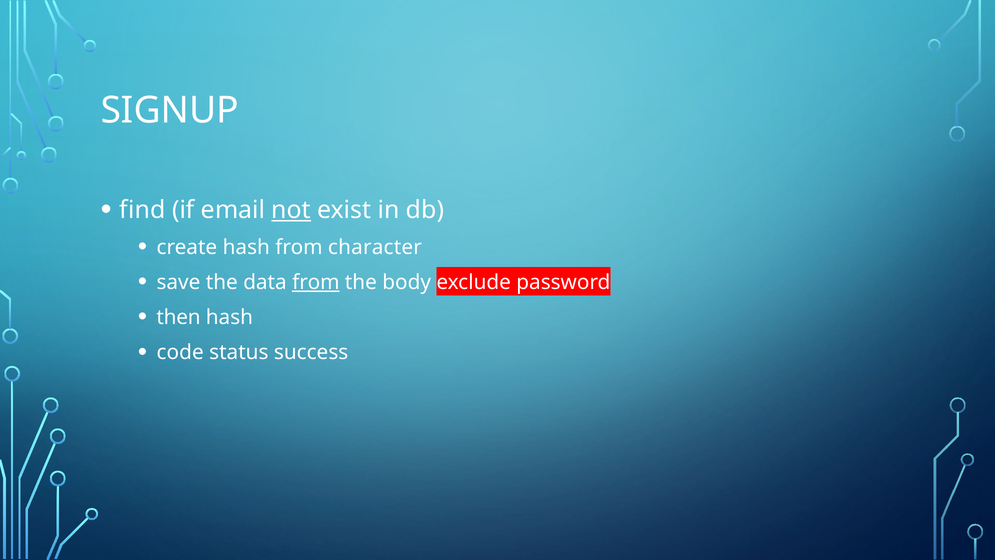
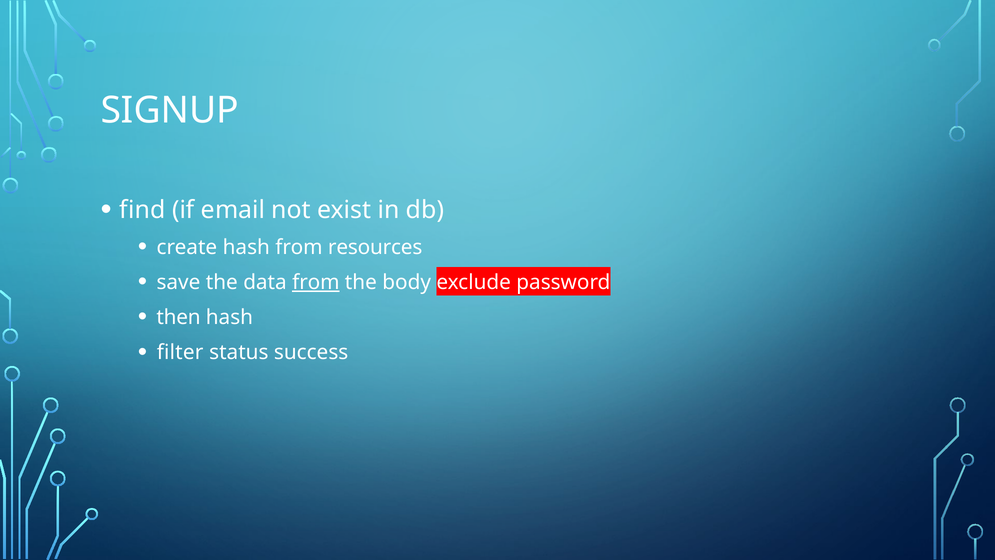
not underline: present -> none (291, 210)
character: character -> resources (375, 247)
code: code -> filter (180, 352)
